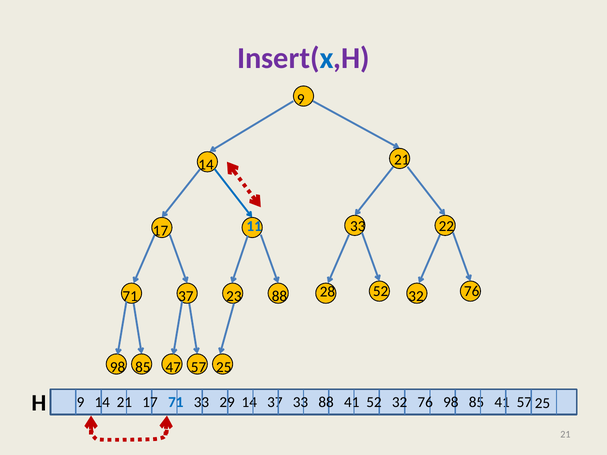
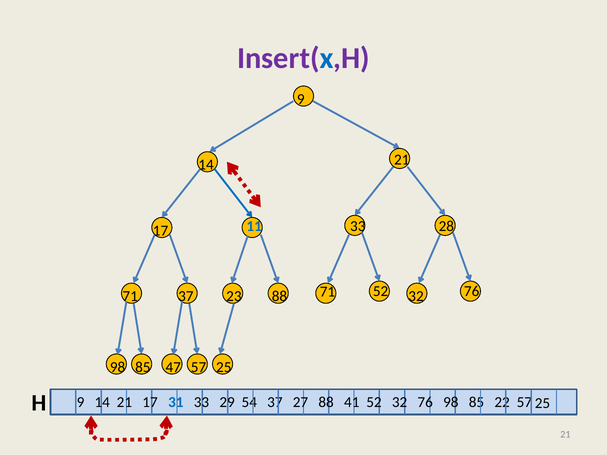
22: 22 -> 28 (446, 226)
88 28: 28 -> 71 (327, 292)
21 17 71: 71 -> 31 (176, 403)
29 14: 14 -> 54 (249, 403)
37 33: 33 -> 27 (300, 403)
85 41: 41 -> 22 (502, 403)
